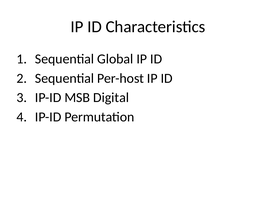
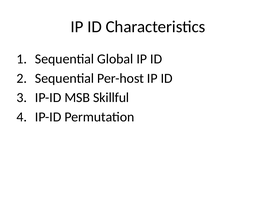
Digital: Digital -> Skillful (111, 98)
